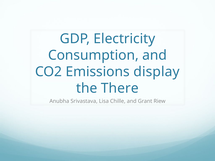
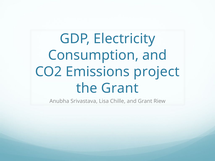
display: display -> project (157, 72)
the There: There -> Grant (120, 88)
